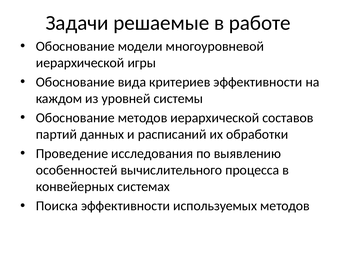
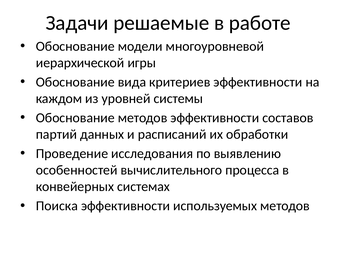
методов иерархической: иерархической -> эффективности (215, 118)
